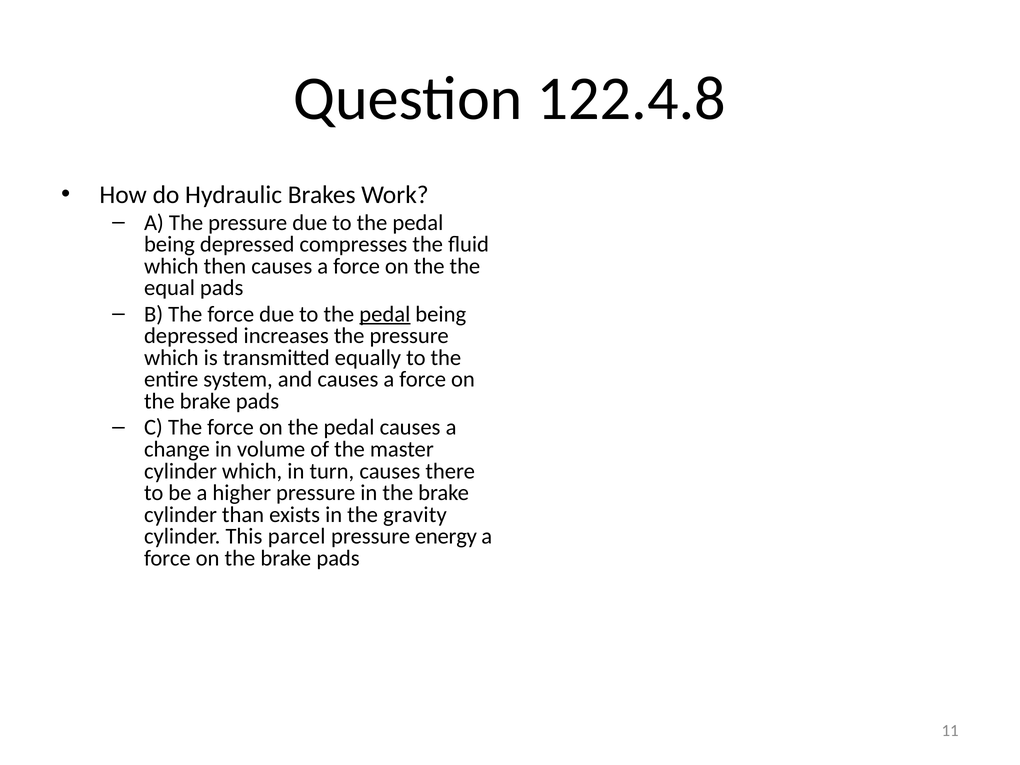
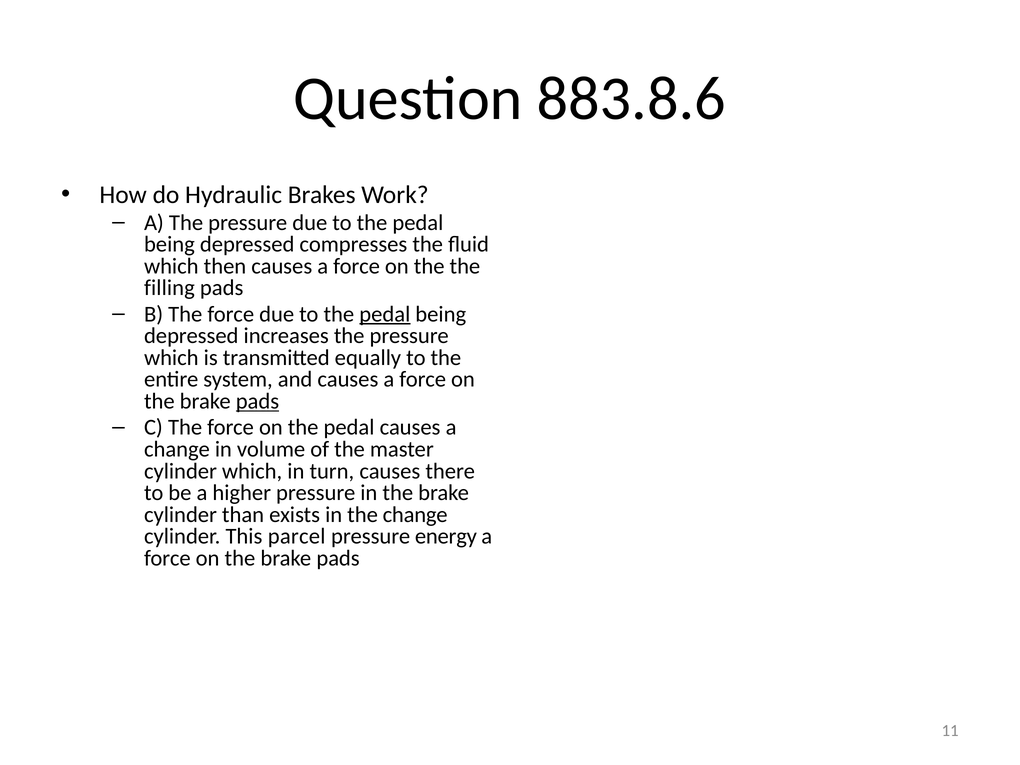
122.4.8: 122.4.8 -> 883.8.6 (631, 99)
equal: equal -> filling (169, 288)
pads underline: none -> present (257, 401)
the gravity: gravity -> change (415, 515)
